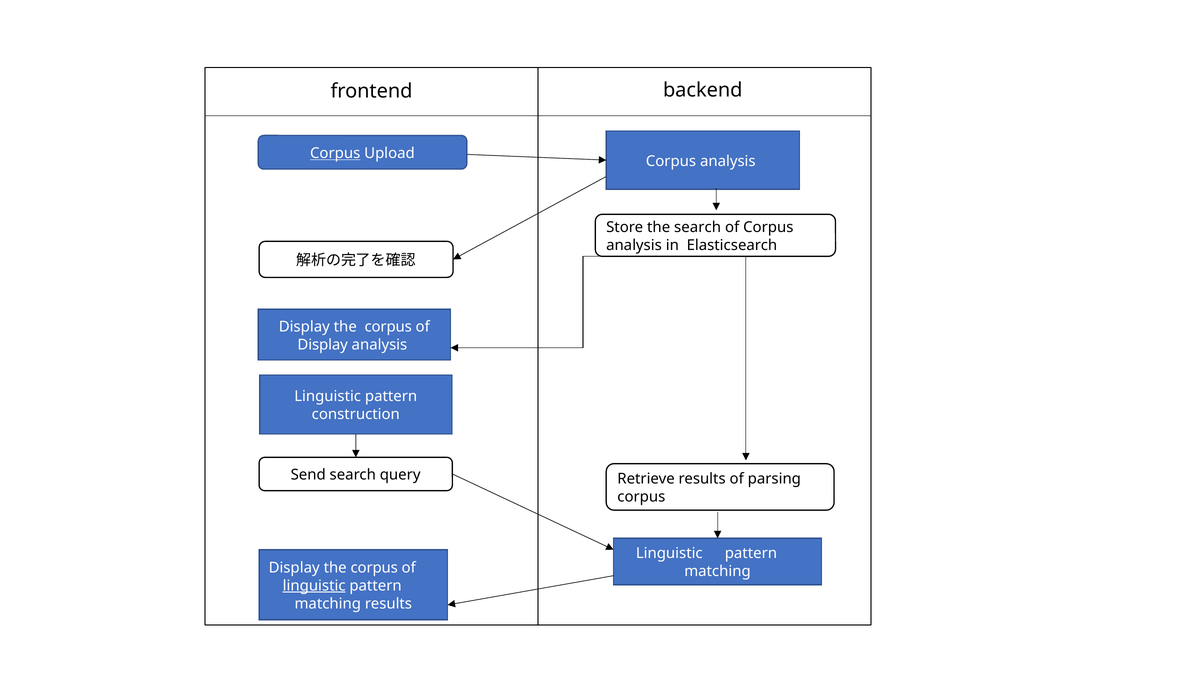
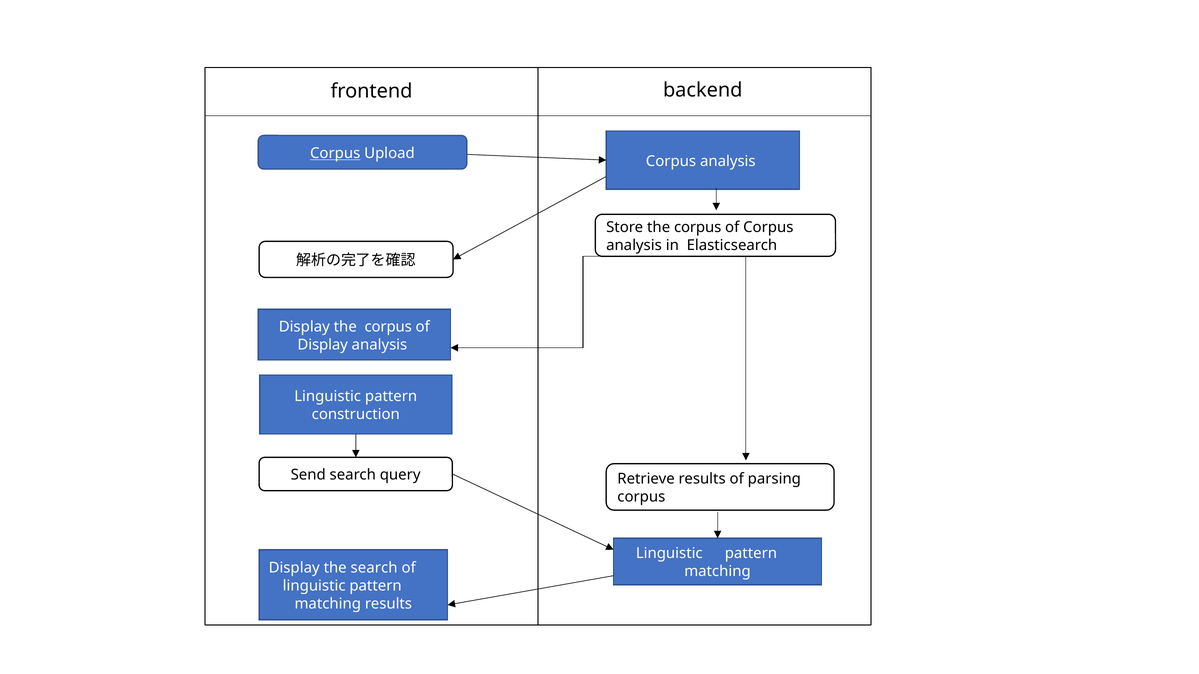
Store the search: search -> corpus (698, 227)
corpus: corpus -> search (374, 568)
linguistic underline: present -> none (314, 586)
